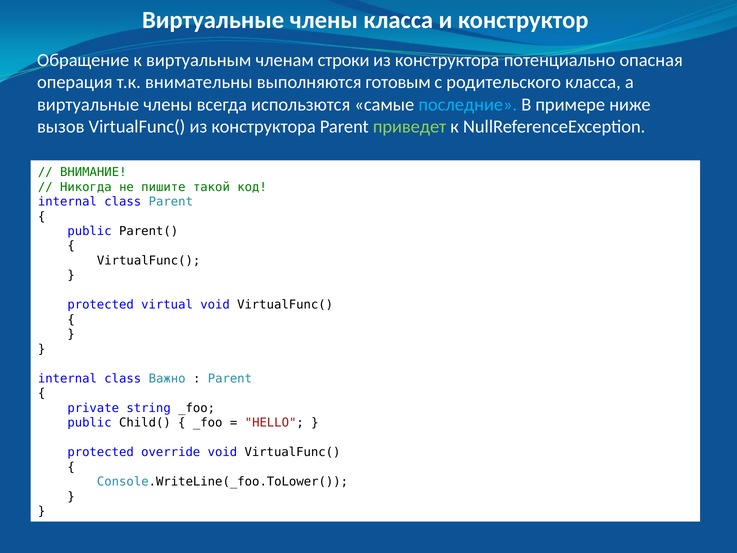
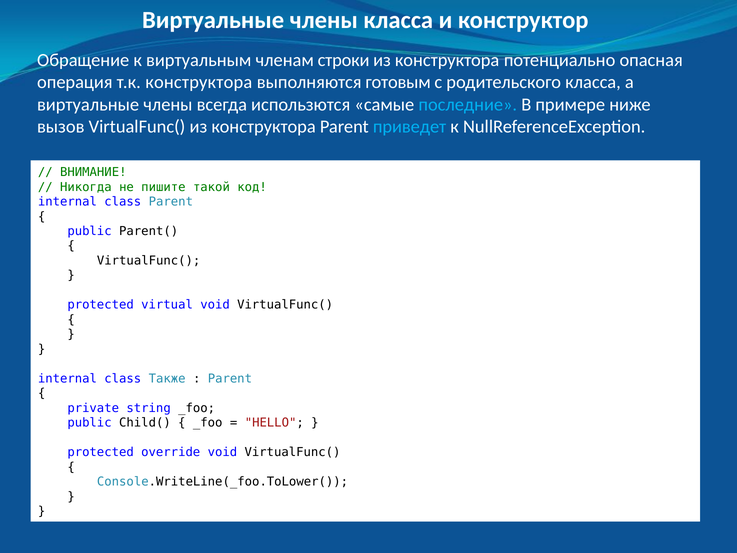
т.к внимательны: внимательны -> конструктора (199, 82)
приведет colour: light green -> light blue (410, 126)
Важно: Важно -> Также (167, 378)
